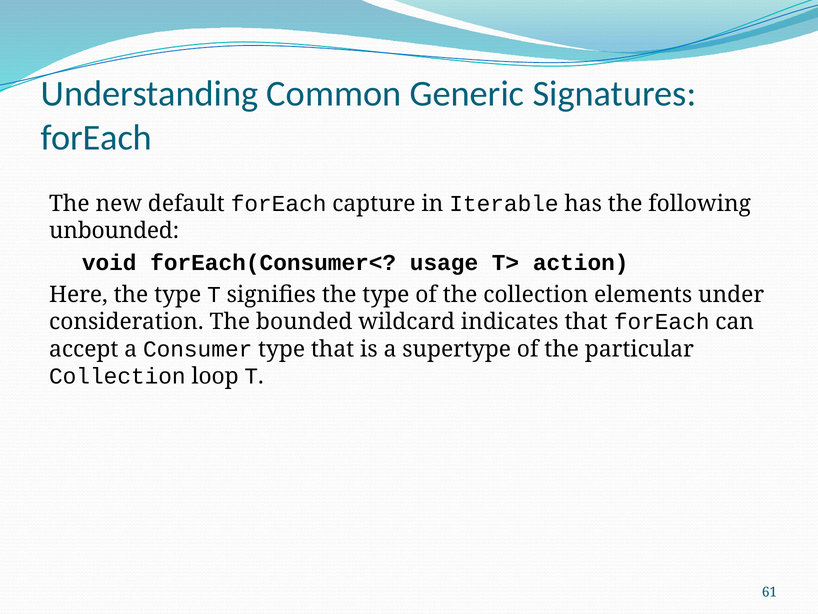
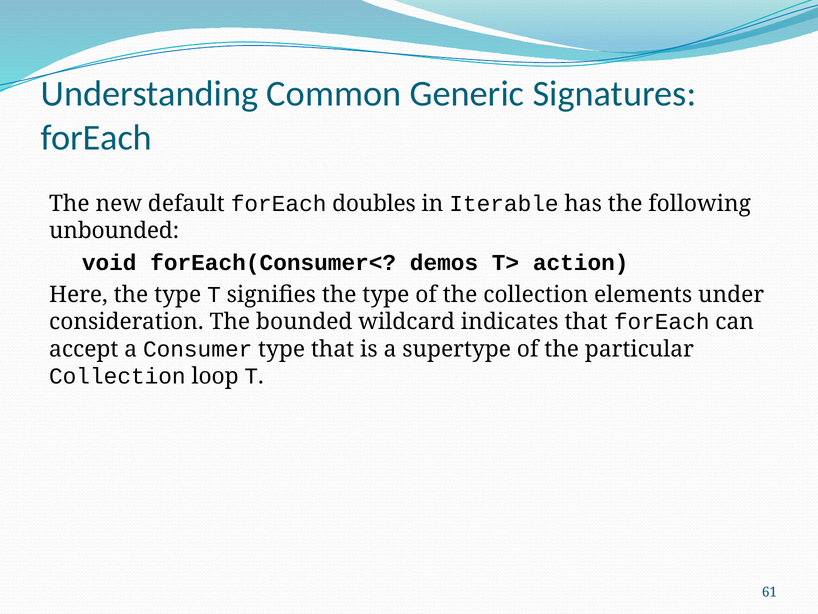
capture: capture -> doubles (374, 203)
usage: usage -> demos (444, 262)
